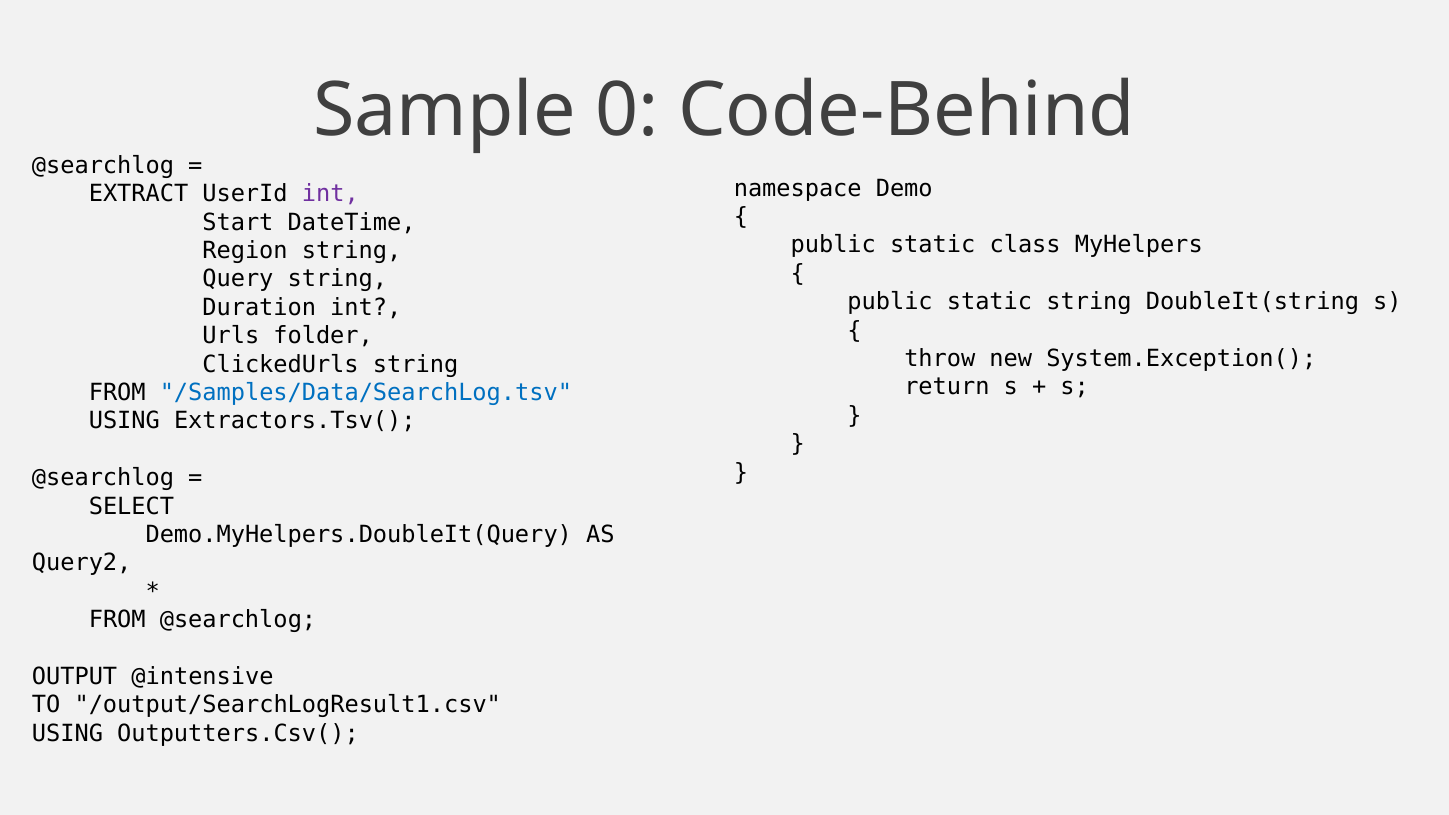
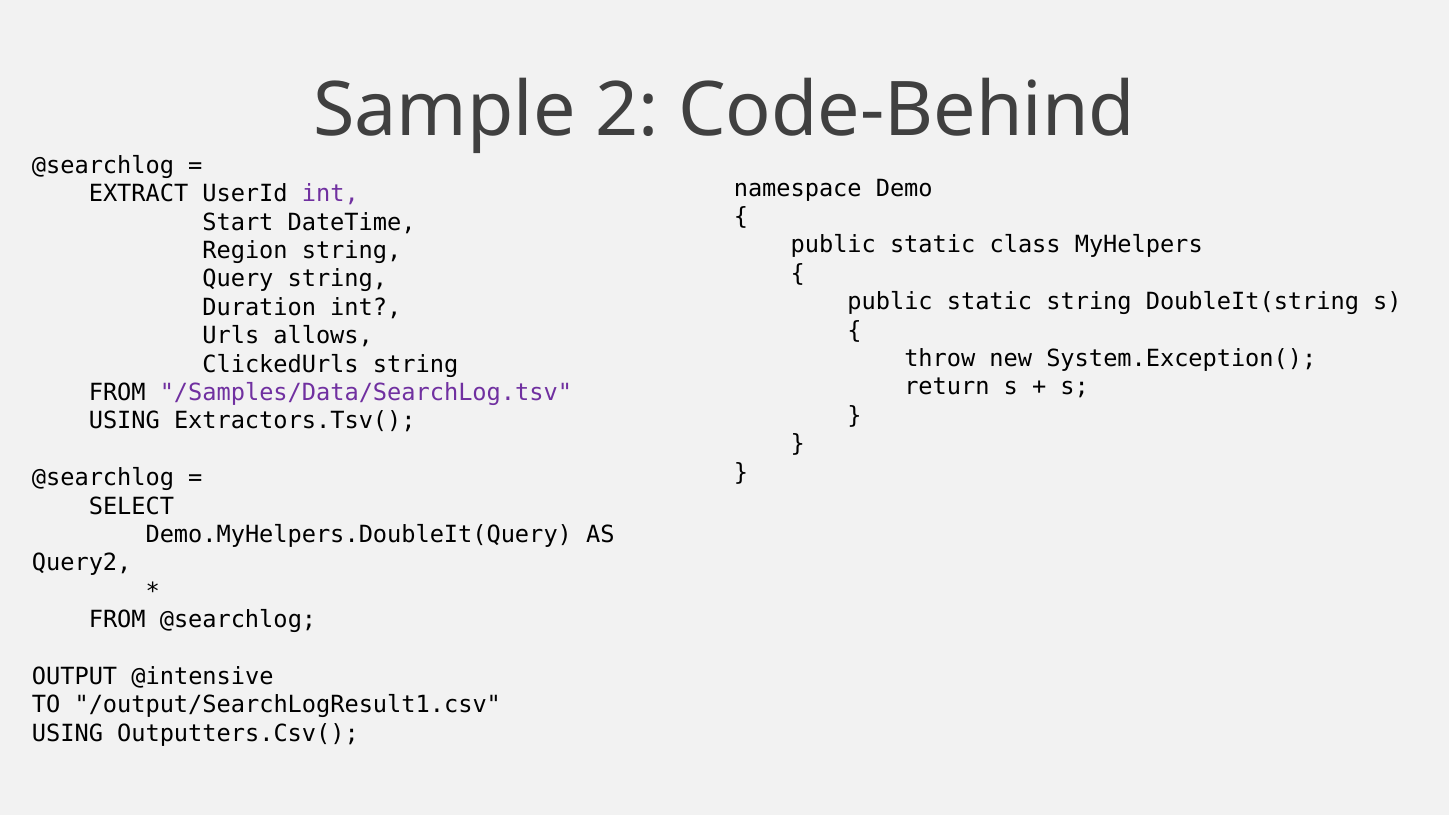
0: 0 -> 2 (627, 110)
folder: folder -> allows (323, 336)
/Samples/Data/SearchLog.tsv colour: blue -> purple (366, 393)
